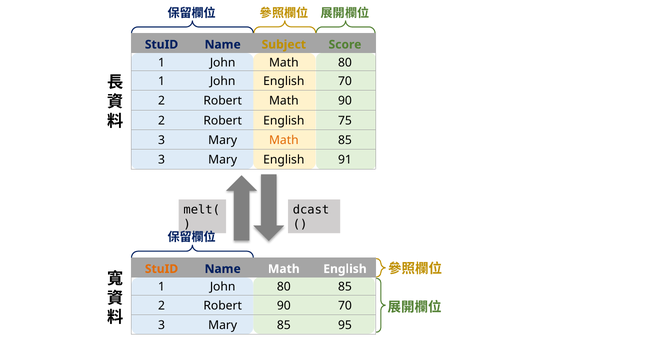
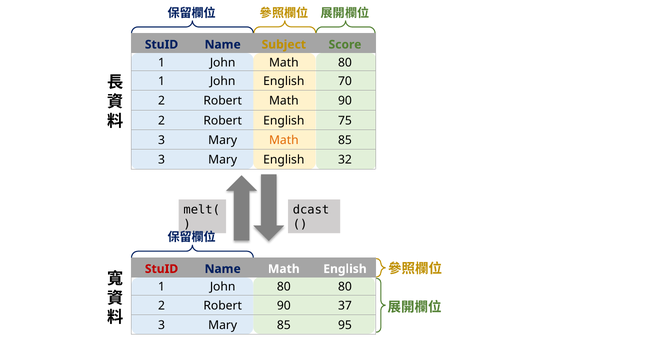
91: 91 -> 32 (345, 160)
StuID colour: orange -> red (162, 269)
80 85: 85 -> 80 (345, 287)
90 70: 70 -> 37 (345, 306)
